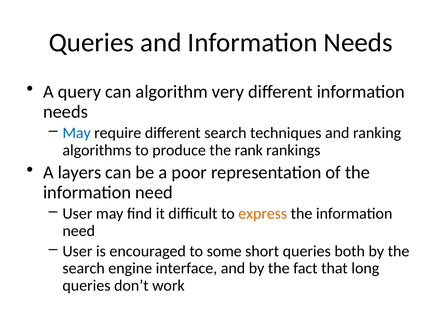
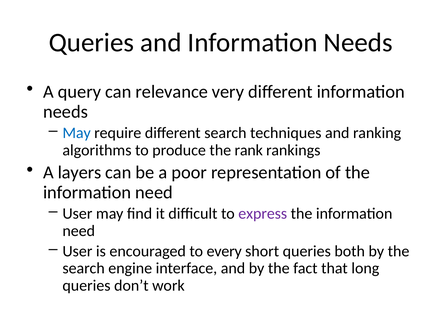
algorithm: algorithm -> relevance (172, 92)
express colour: orange -> purple (263, 214)
some: some -> every (224, 252)
